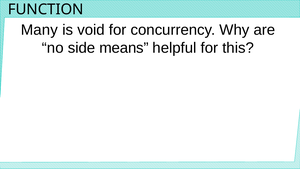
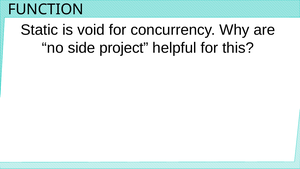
Many: Many -> Static (39, 30)
means: means -> project (124, 48)
